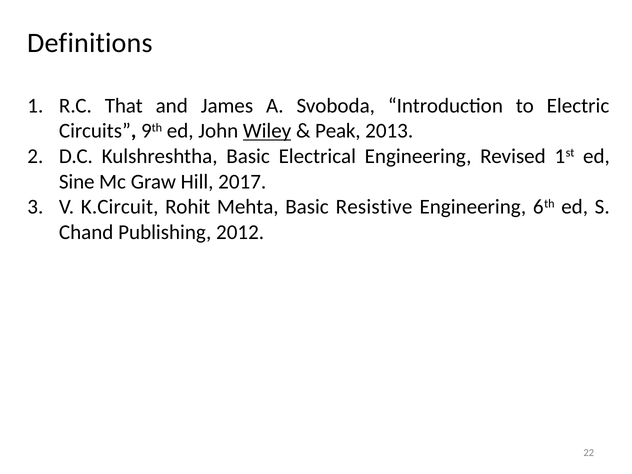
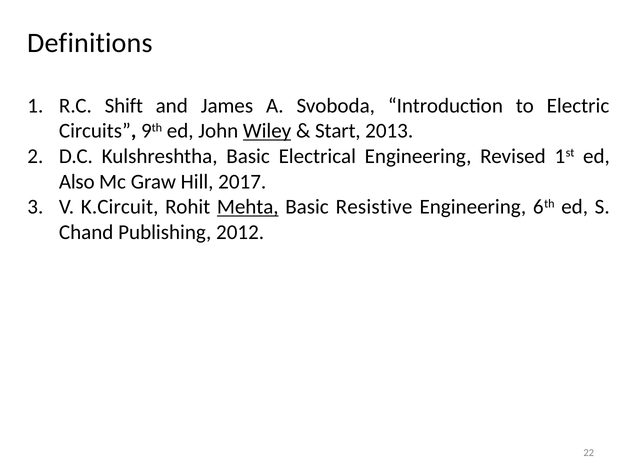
That: That -> Shift (124, 106)
Peak: Peak -> Start (338, 131)
Sine: Sine -> Also (77, 182)
Mehta underline: none -> present (248, 207)
